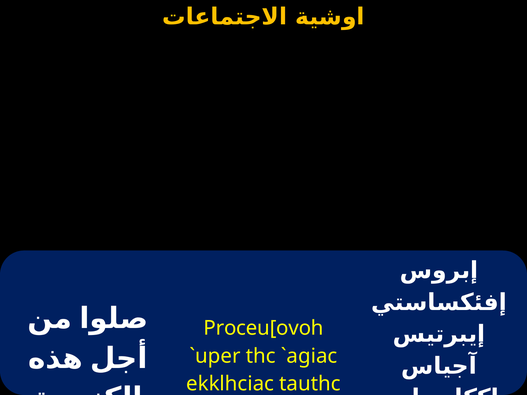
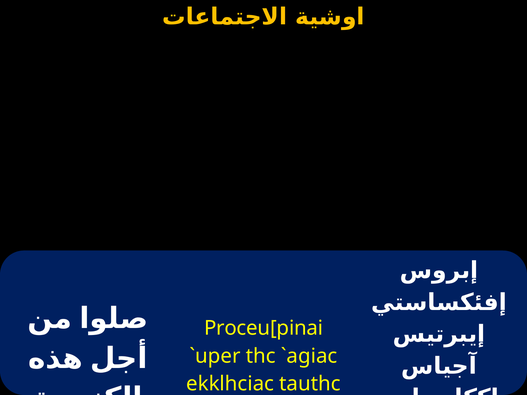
Proceu[ovoh: Proceu[ovoh -> Proceu[pinai (264, 328)
